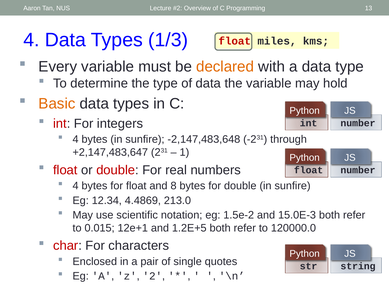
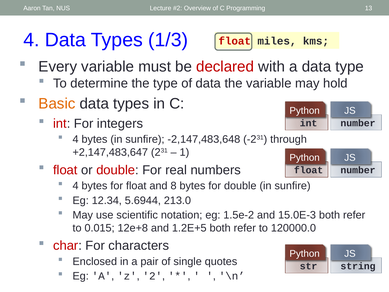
declared colour: orange -> red (225, 67)
4.4869: 4.4869 -> 5.6944 (143, 200)
12e+1: 12e+1 -> 12e+8 (133, 228)
